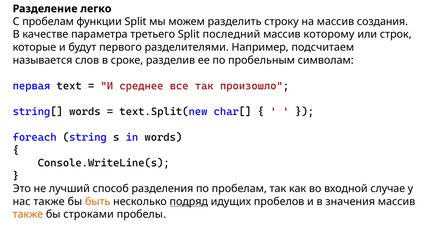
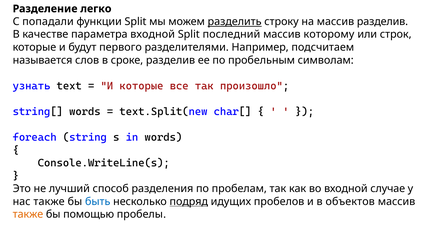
С пробелам: пробелам -> попадали (48, 22)
разделить underline: none -> present (235, 22)
массив создания: создания -> разделив (382, 22)
параметра третьего: третьего -> входной (153, 34)
первая: первая -> узнать (31, 86)
И среднее: среднее -> которые (141, 86)
быть colour: orange -> blue (98, 202)
значения: значения -> объектов (350, 202)
строками: строками -> помощью (89, 215)
